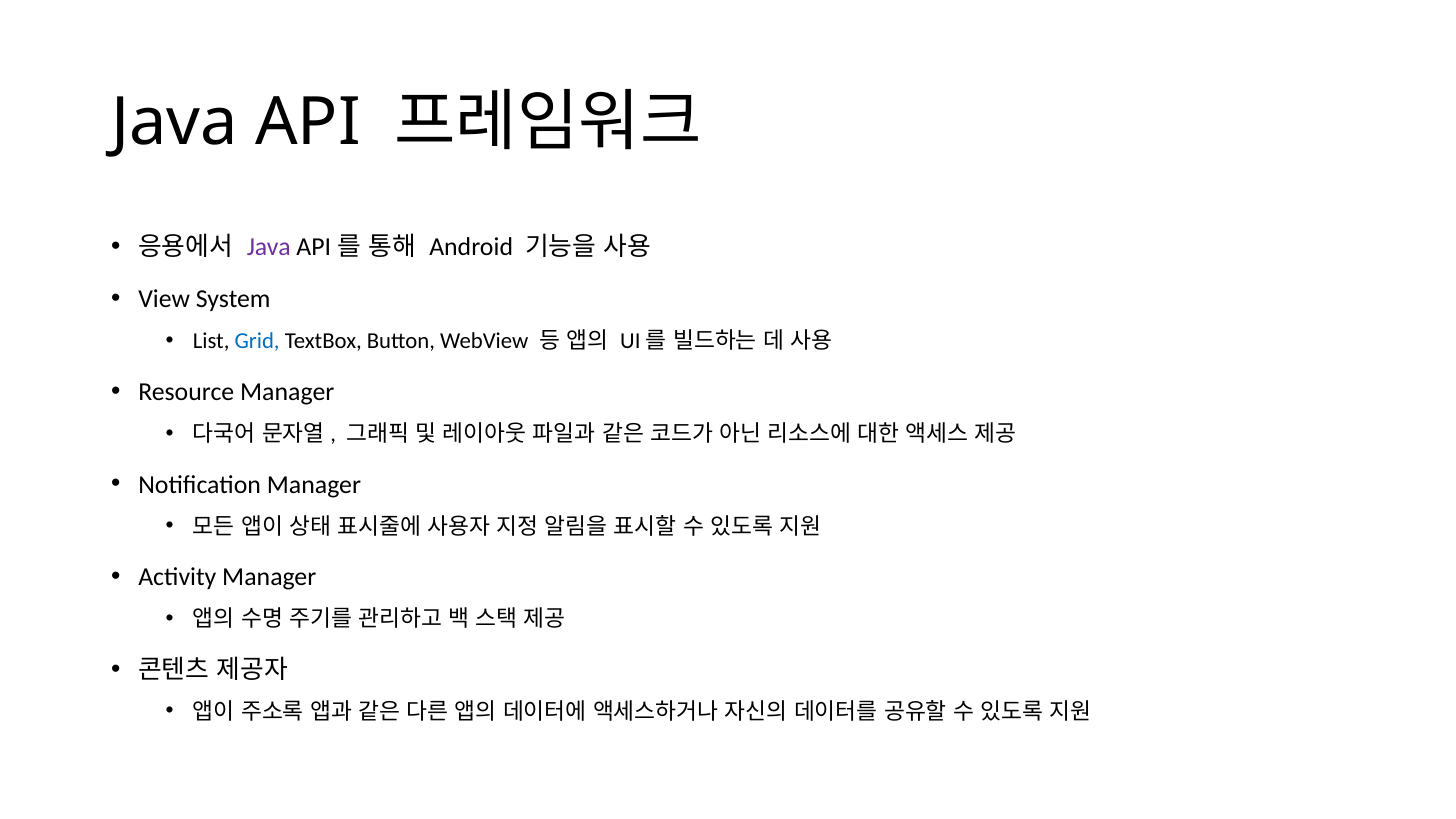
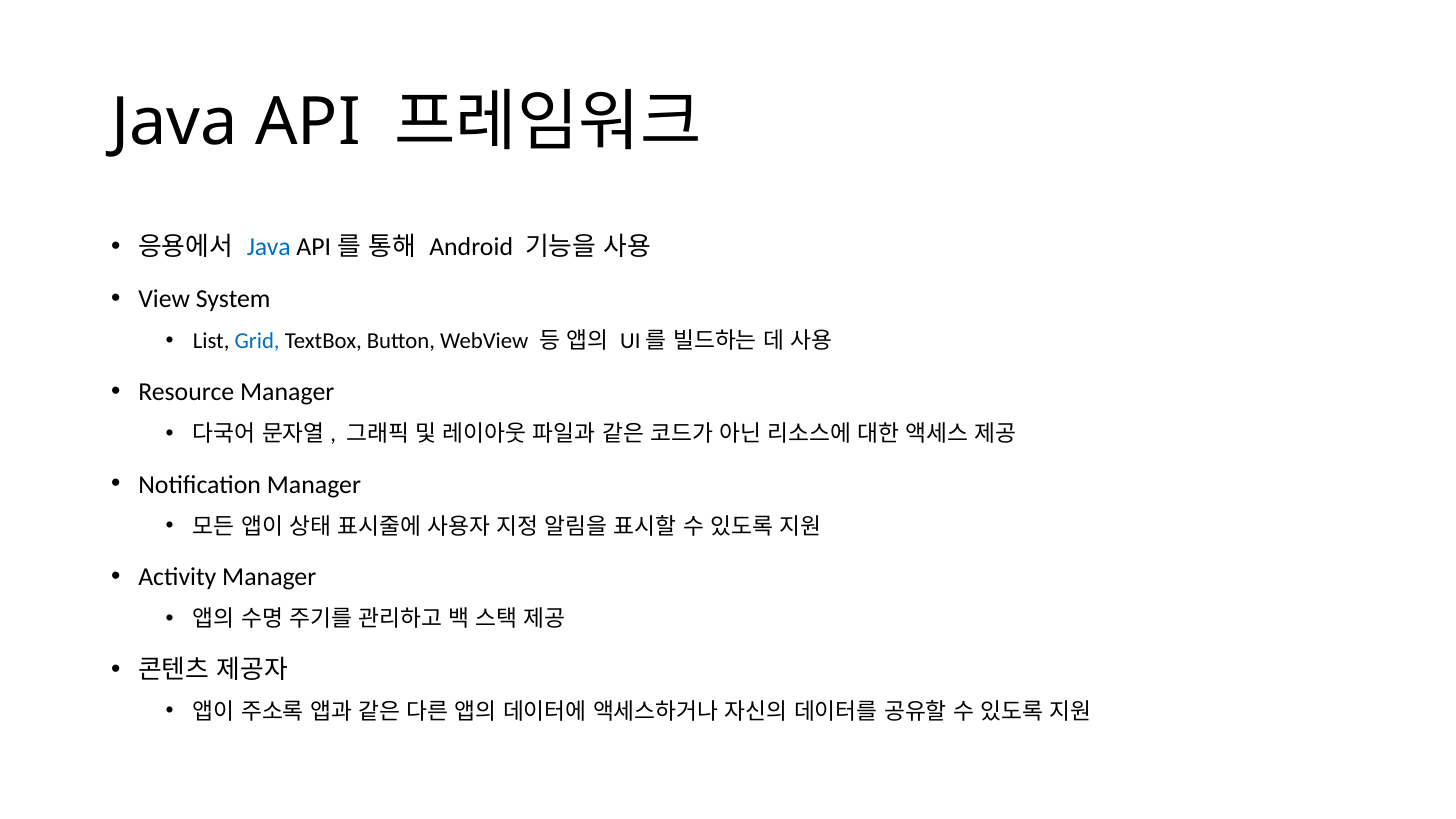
Java colour: purple -> blue (269, 247)
